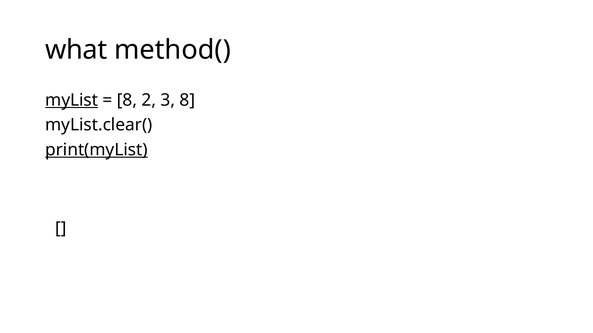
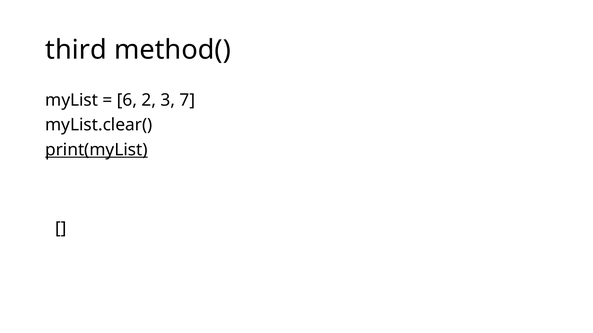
what: what -> third (76, 50)
myList underline: present -> none (72, 100)
8: 8 -> 6 (127, 100)
3 8: 8 -> 7 (187, 100)
